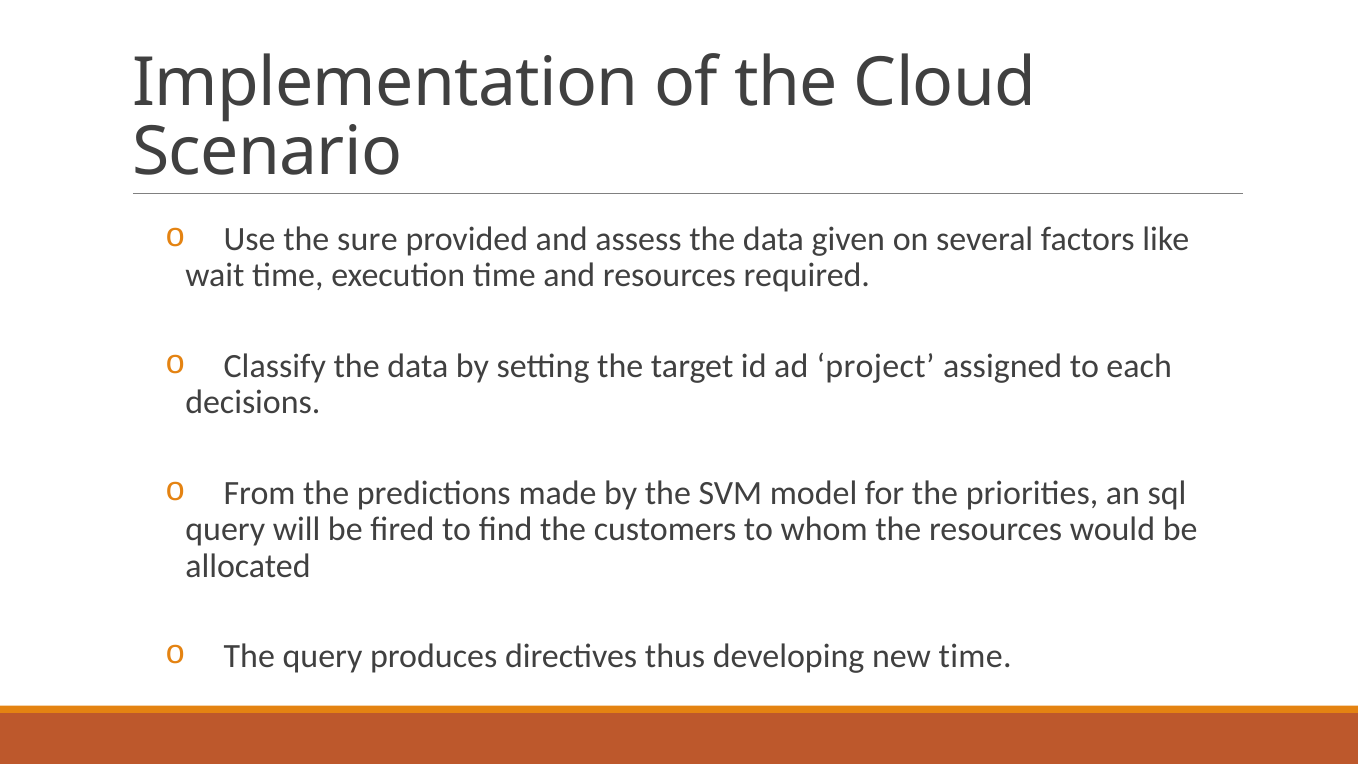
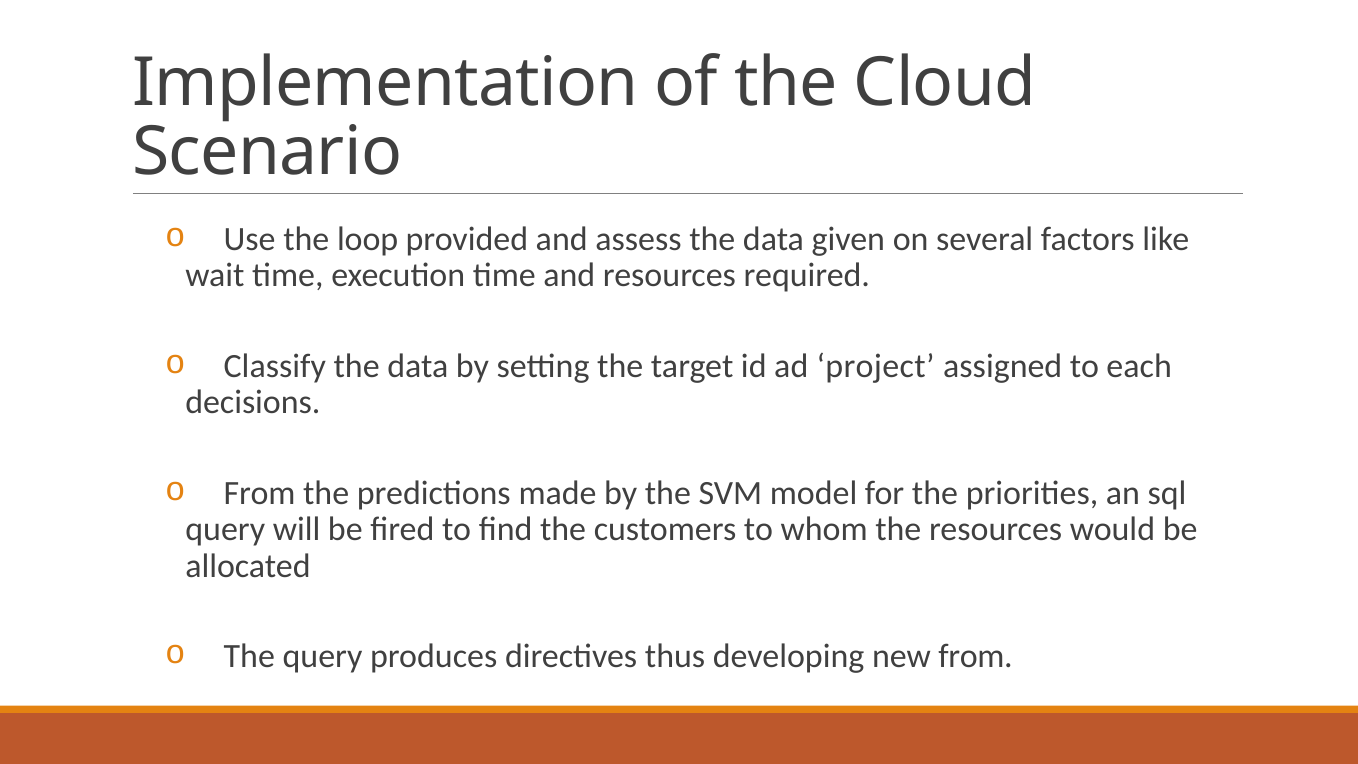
sure: sure -> loop (368, 239)
new time: time -> from (975, 656)
